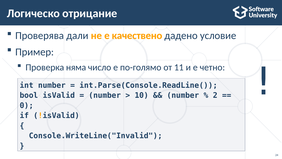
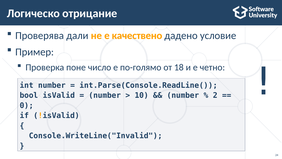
няма: няма -> поне (76, 67)
11: 11 -> 18 (179, 67)
